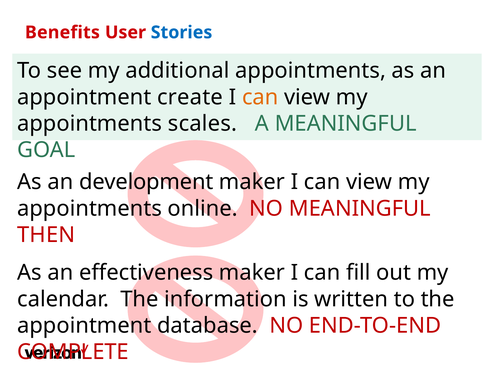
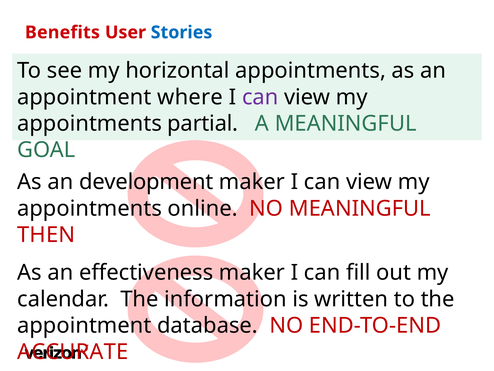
additional: additional -> horizontal (177, 71)
create: create -> where (190, 97)
can colour: orange -> purple (260, 97)
scales: scales -> partial (203, 123)
COMPLETE: COMPLETE -> ACCURATE (73, 351)
